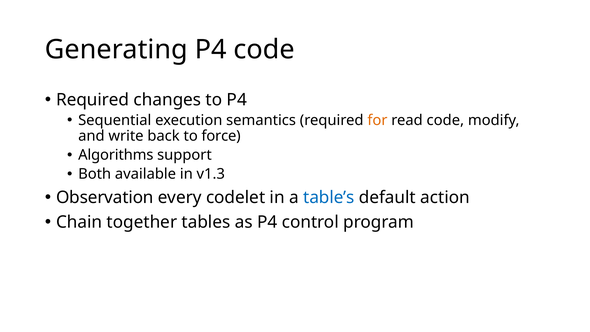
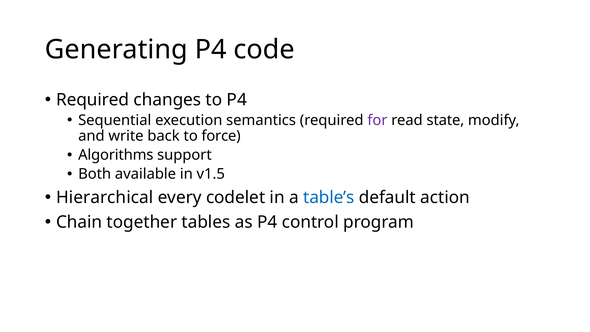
for colour: orange -> purple (377, 120)
read code: code -> state (445, 120)
v1.3: v1.3 -> v1.5 (211, 174)
Observation: Observation -> Hierarchical (105, 197)
